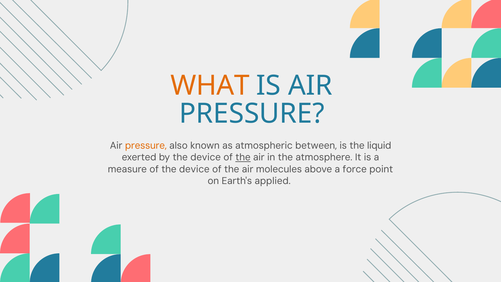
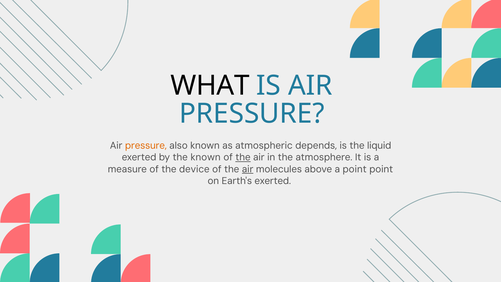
WHAT colour: orange -> black (210, 86)
between: between -> depends (316, 146)
by the device: device -> known (206, 157)
air underline: none -> present (248, 169)
a force: force -> point (355, 169)
Earth's applied: applied -> exerted (273, 181)
